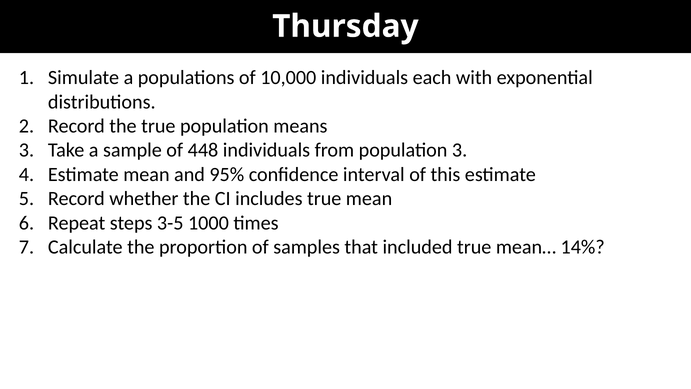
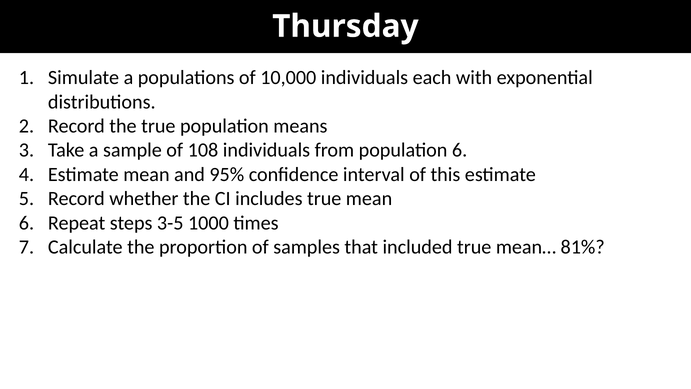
448: 448 -> 108 (203, 150)
population 3: 3 -> 6 (460, 150)
14%: 14% -> 81% (583, 247)
